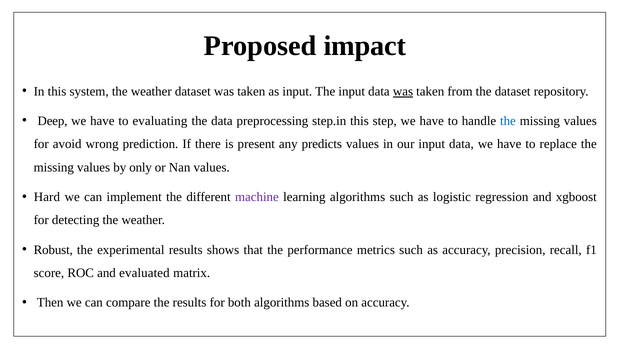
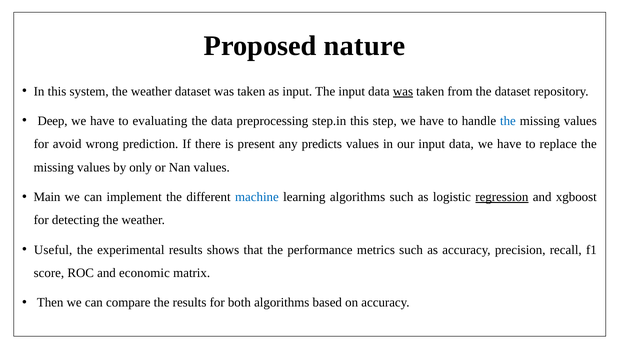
impact: impact -> nature (365, 46)
Hard: Hard -> Main (47, 197)
machine colour: purple -> blue (257, 197)
regression underline: none -> present (502, 197)
Robust: Robust -> Useful (53, 250)
evaluated: evaluated -> economic (144, 273)
